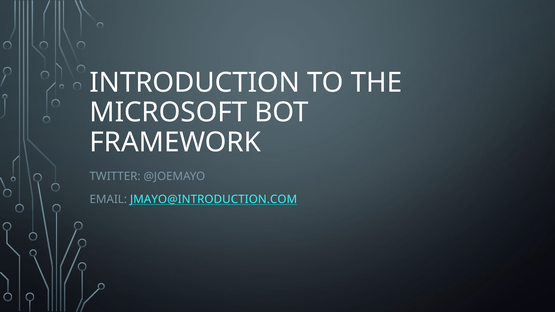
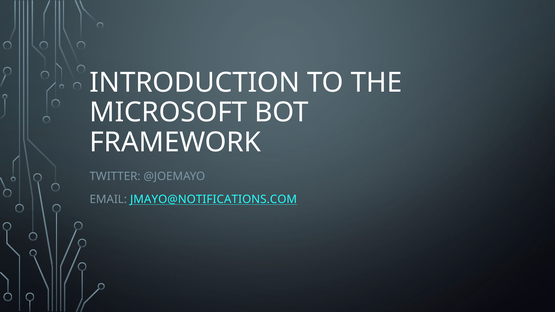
JMAYO@INTRODUCTION.COM: JMAYO@INTRODUCTION.COM -> JMAYO@NOTIFICATIONS.COM (214, 199)
